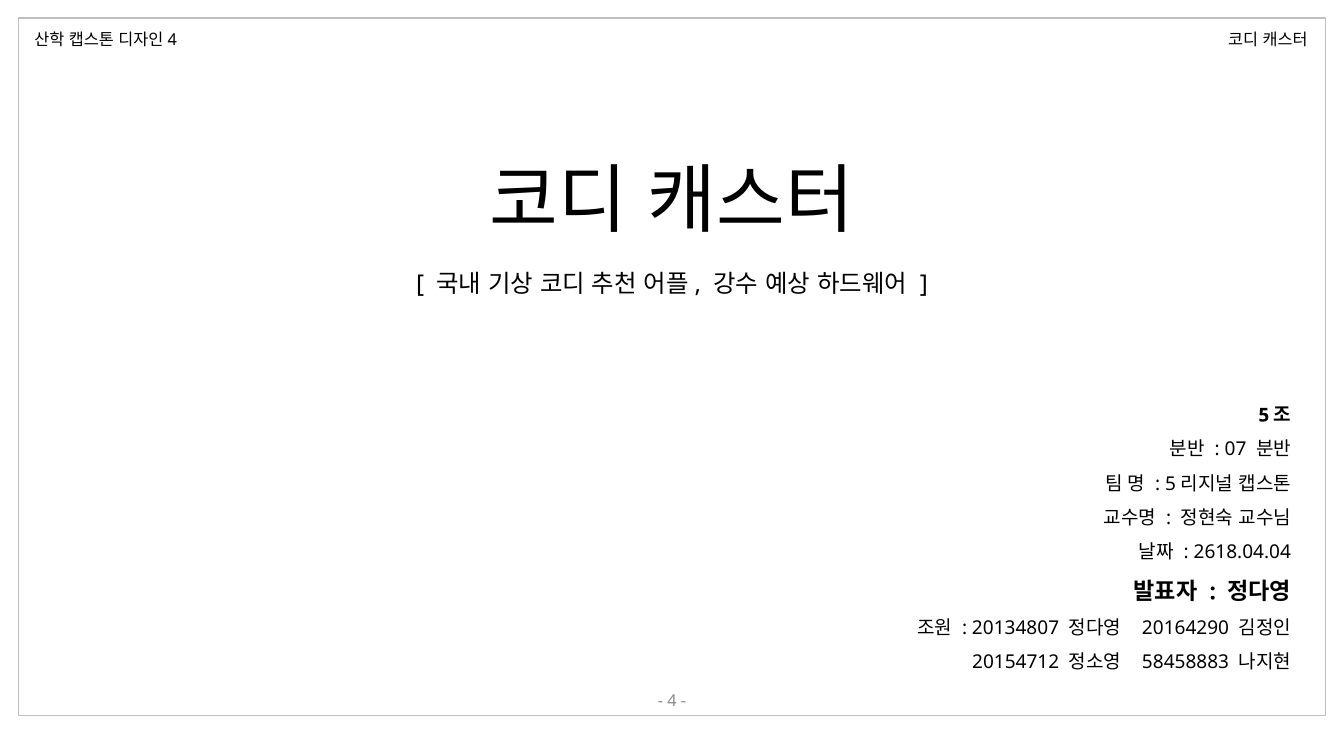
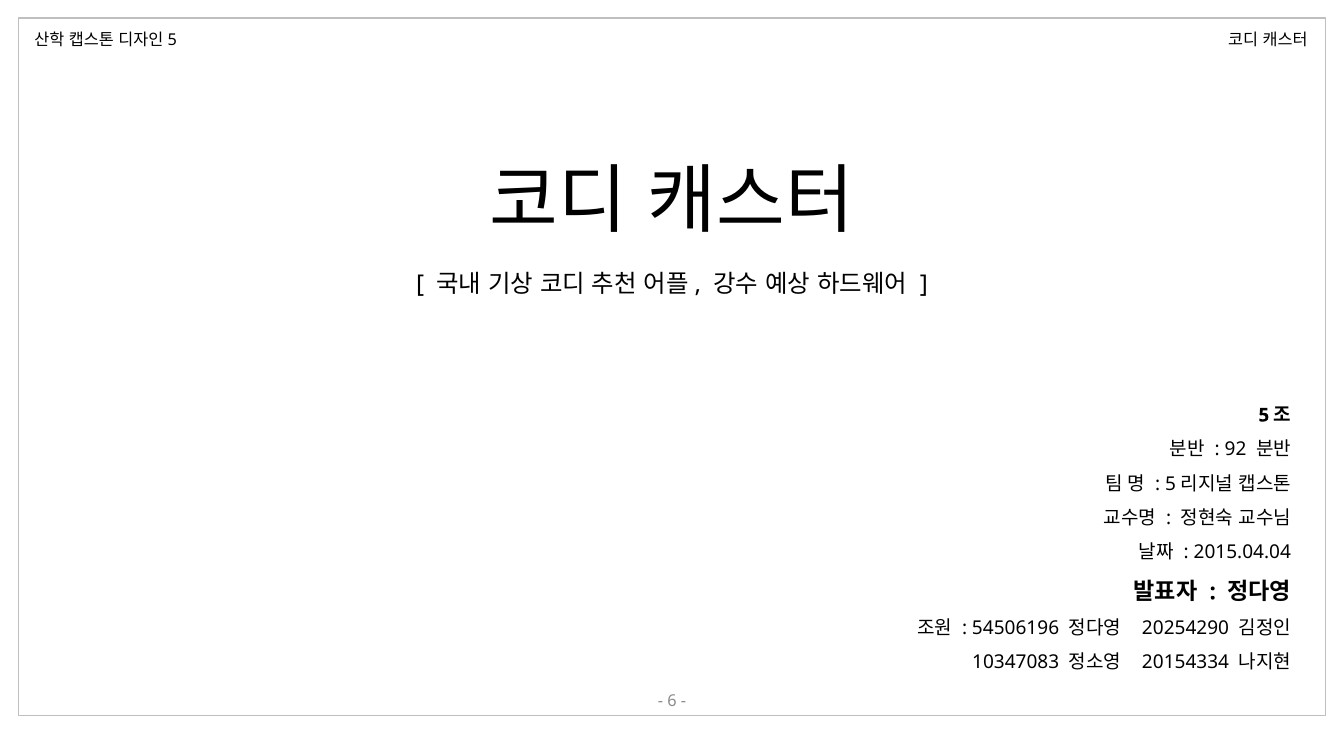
4: 4 -> 5 (172, 40)
07: 07 -> 92 (1236, 449)
2618.04.04: 2618.04.04 -> 2015.04.04 (1242, 552)
20134807: 20134807 -> 54506196 (1016, 628)
20164290: 20164290 -> 20254290 (1186, 628)
20154712: 20154712 -> 10347083 (1016, 662)
58458883: 58458883 -> 20154334 (1186, 662)
4: 4 -> 6 (672, 701)
